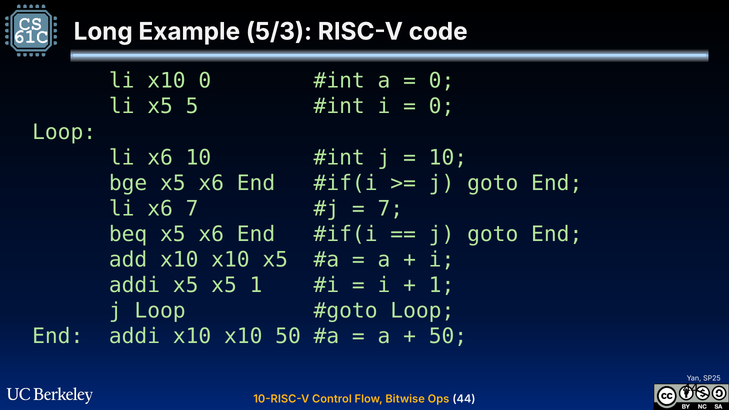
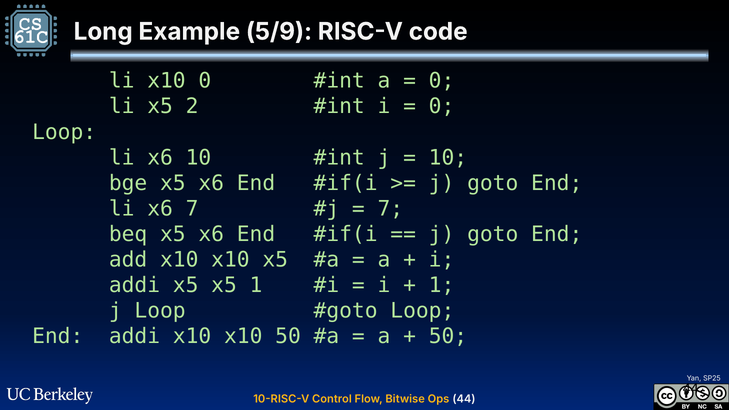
5/3: 5/3 -> 5/9 (279, 32)
5: 5 -> 2 (192, 106)
